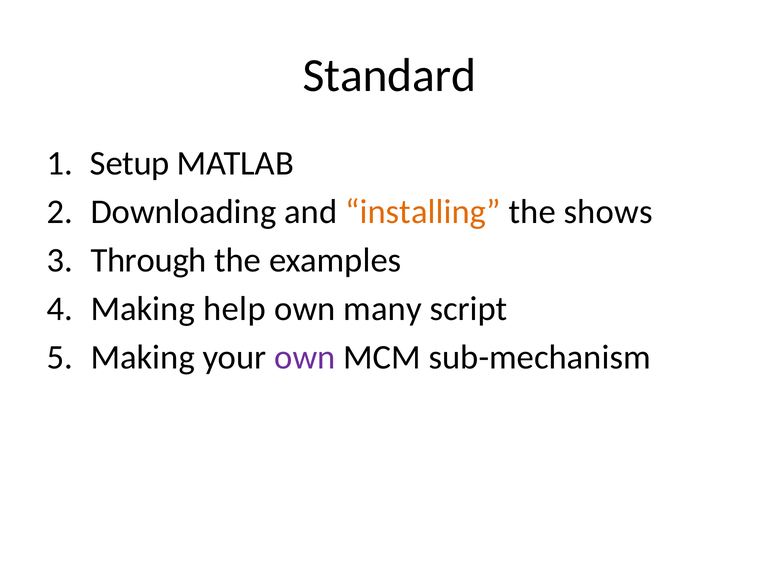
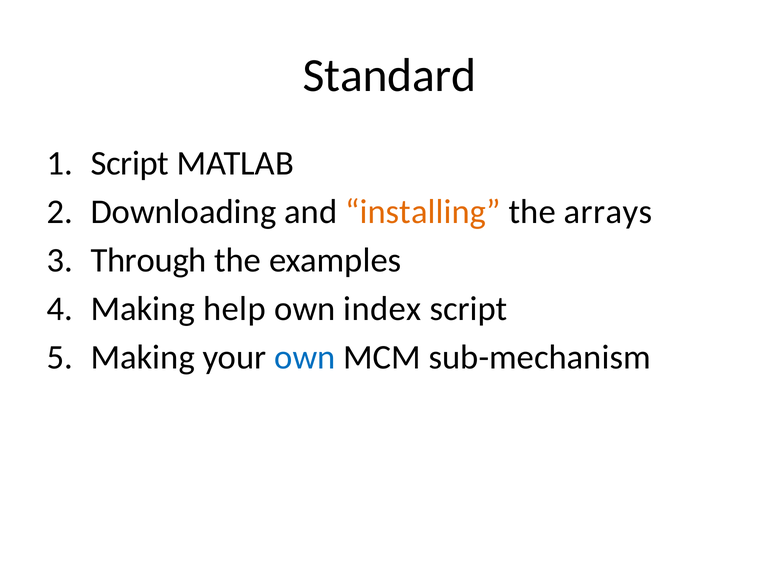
Setup: Setup -> Script (130, 163)
shows: shows -> arrays (608, 212)
many: many -> index (382, 309)
own colour: purple -> blue (305, 357)
